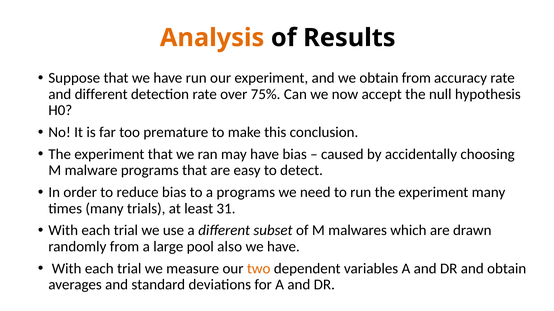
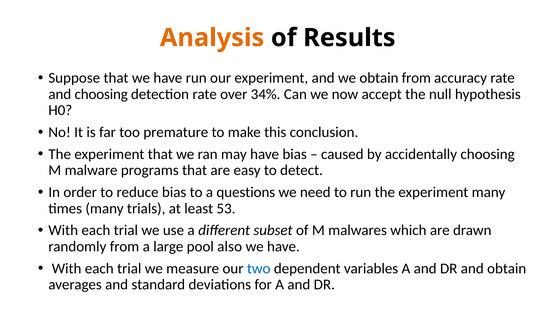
and different: different -> choosing (101, 94)
75%: 75% -> 34% (266, 94)
a programs: programs -> questions (246, 193)
31: 31 -> 53 (226, 209)
two colour: orange -> blue (259, 269)
